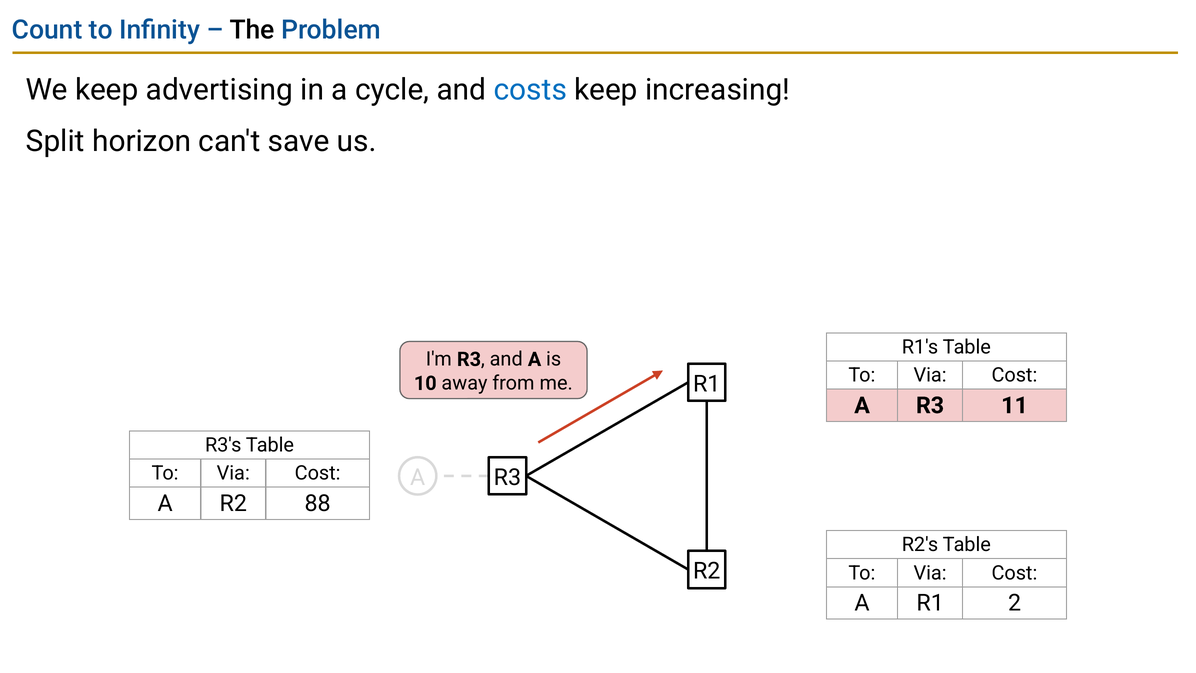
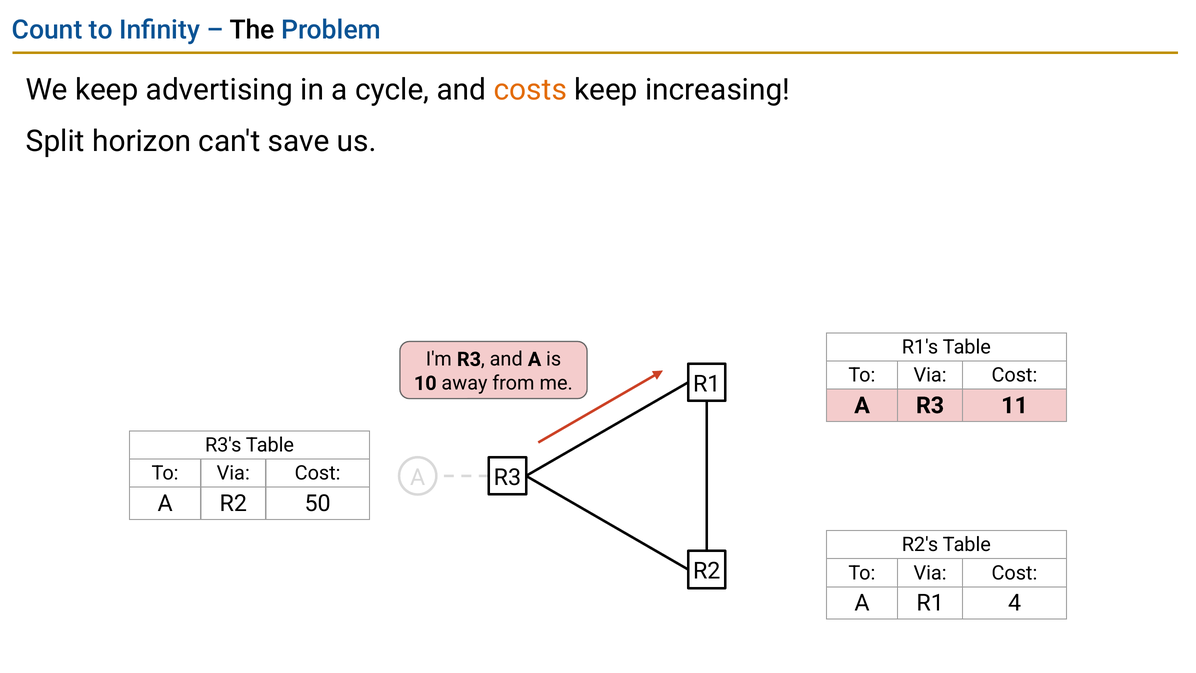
costs colour: blue -> orange (530, 90)
88: 88 -> 50 (318, 503)
2: 2 -> 4 (1015, 603)
